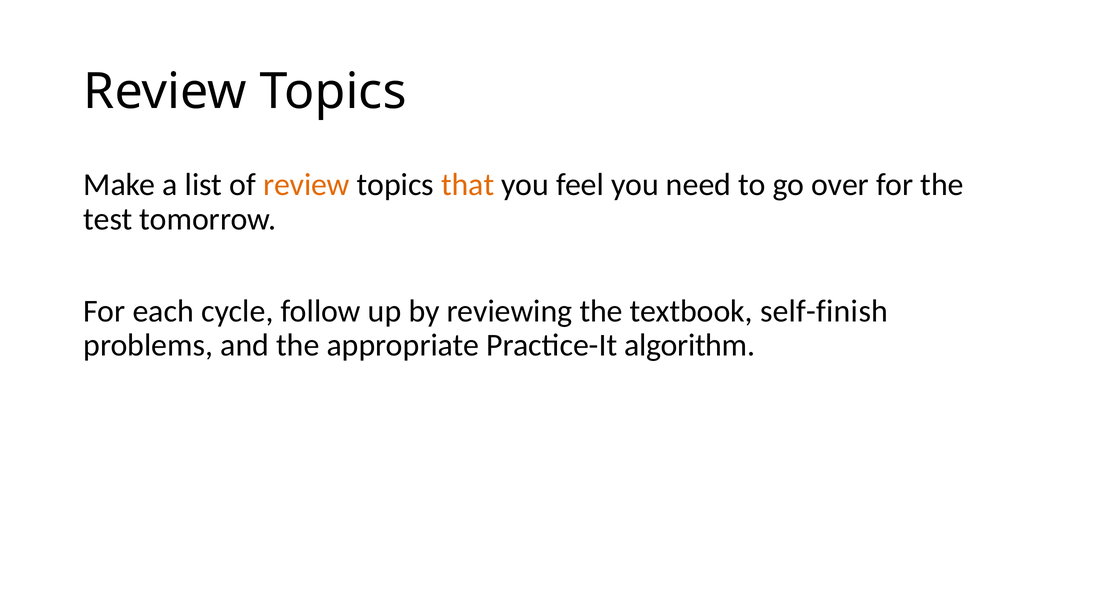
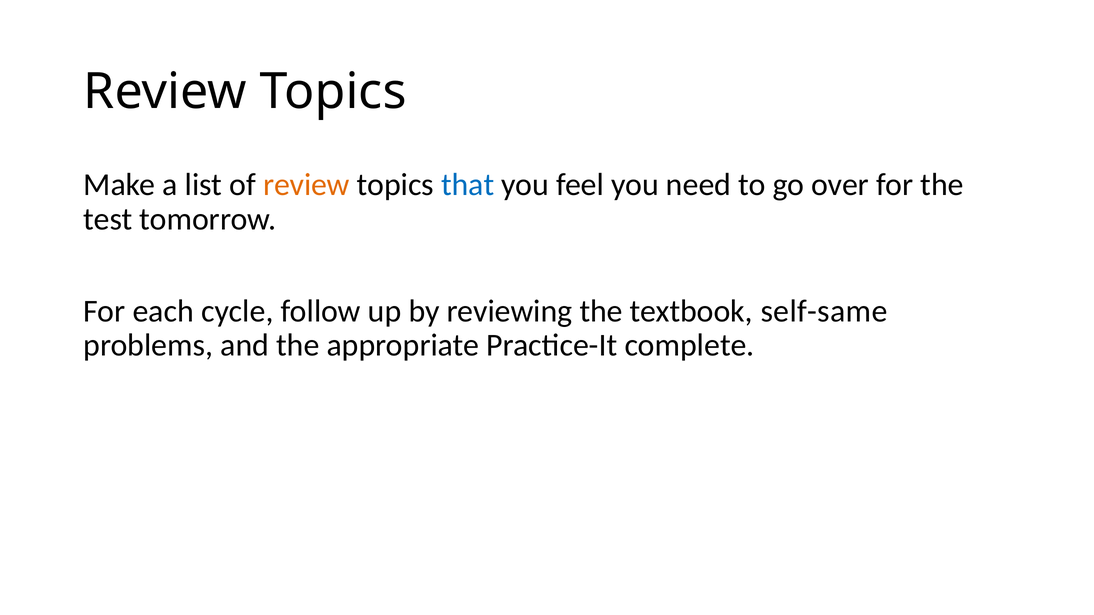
that colour: orange -> blue (468, 185)
self-finish: self-finish -> self-same (824, 311)
algorithm: algorithm -> complete (690, 346)
